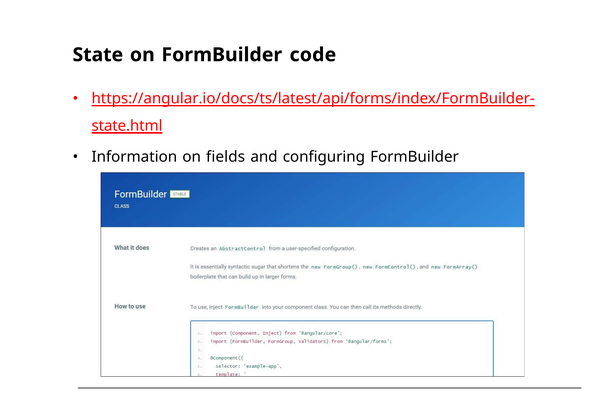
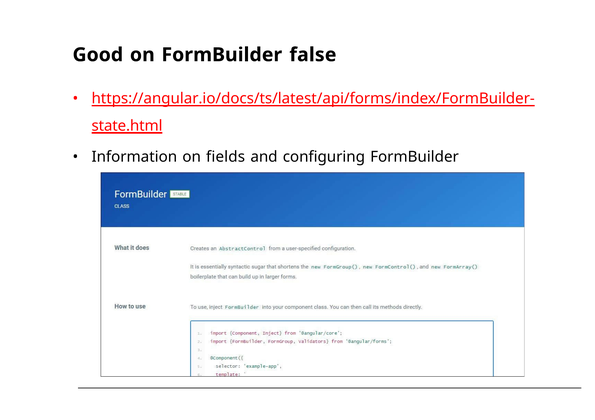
State: State -> Good (98, 55)
code: code -> false (313, 55)
